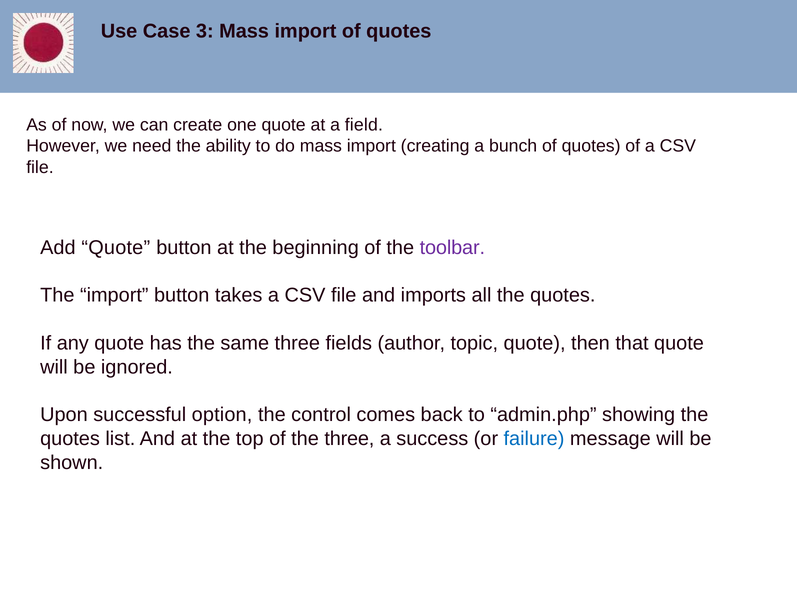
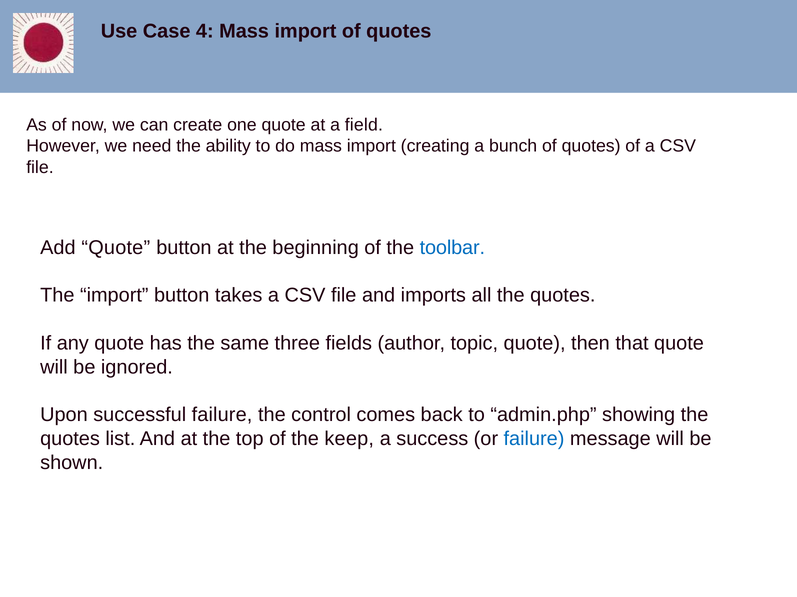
3: 3 -> 4 (205, 31)
toolbar colour: purple -> blue (452, 248)
successful option: option -> failure (222, 415)
the three: three -> keep (349, 439)
